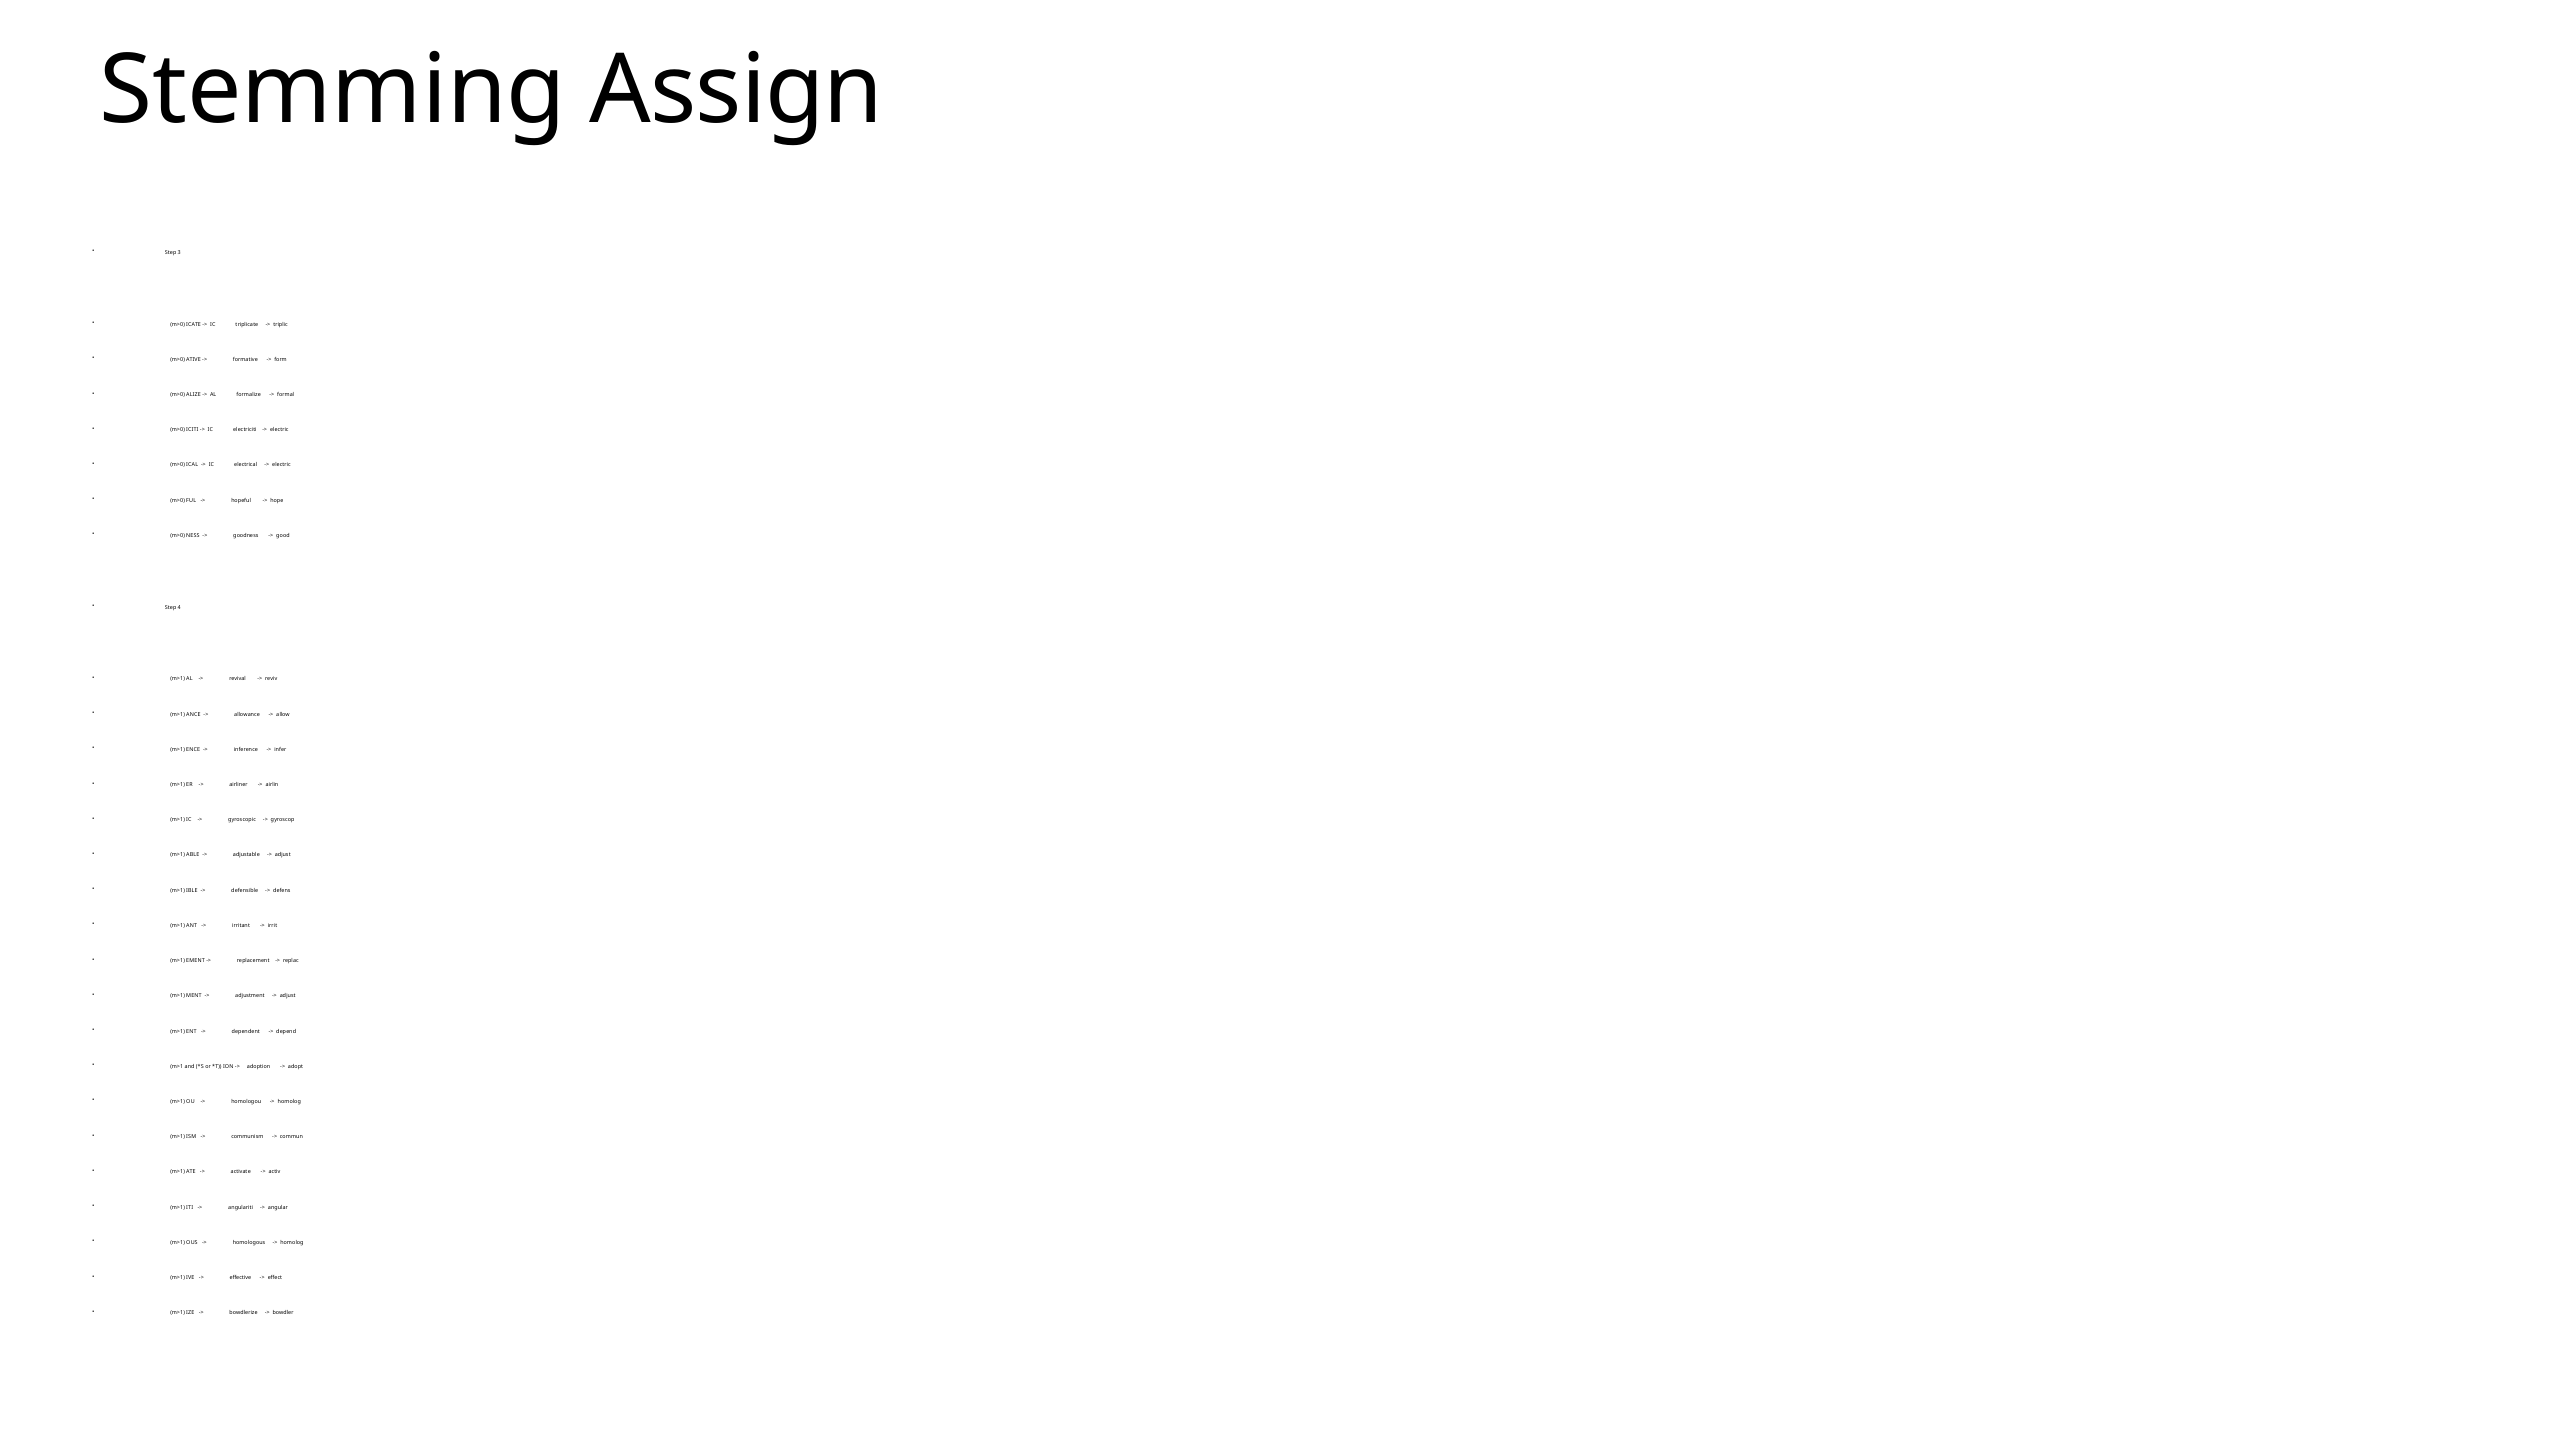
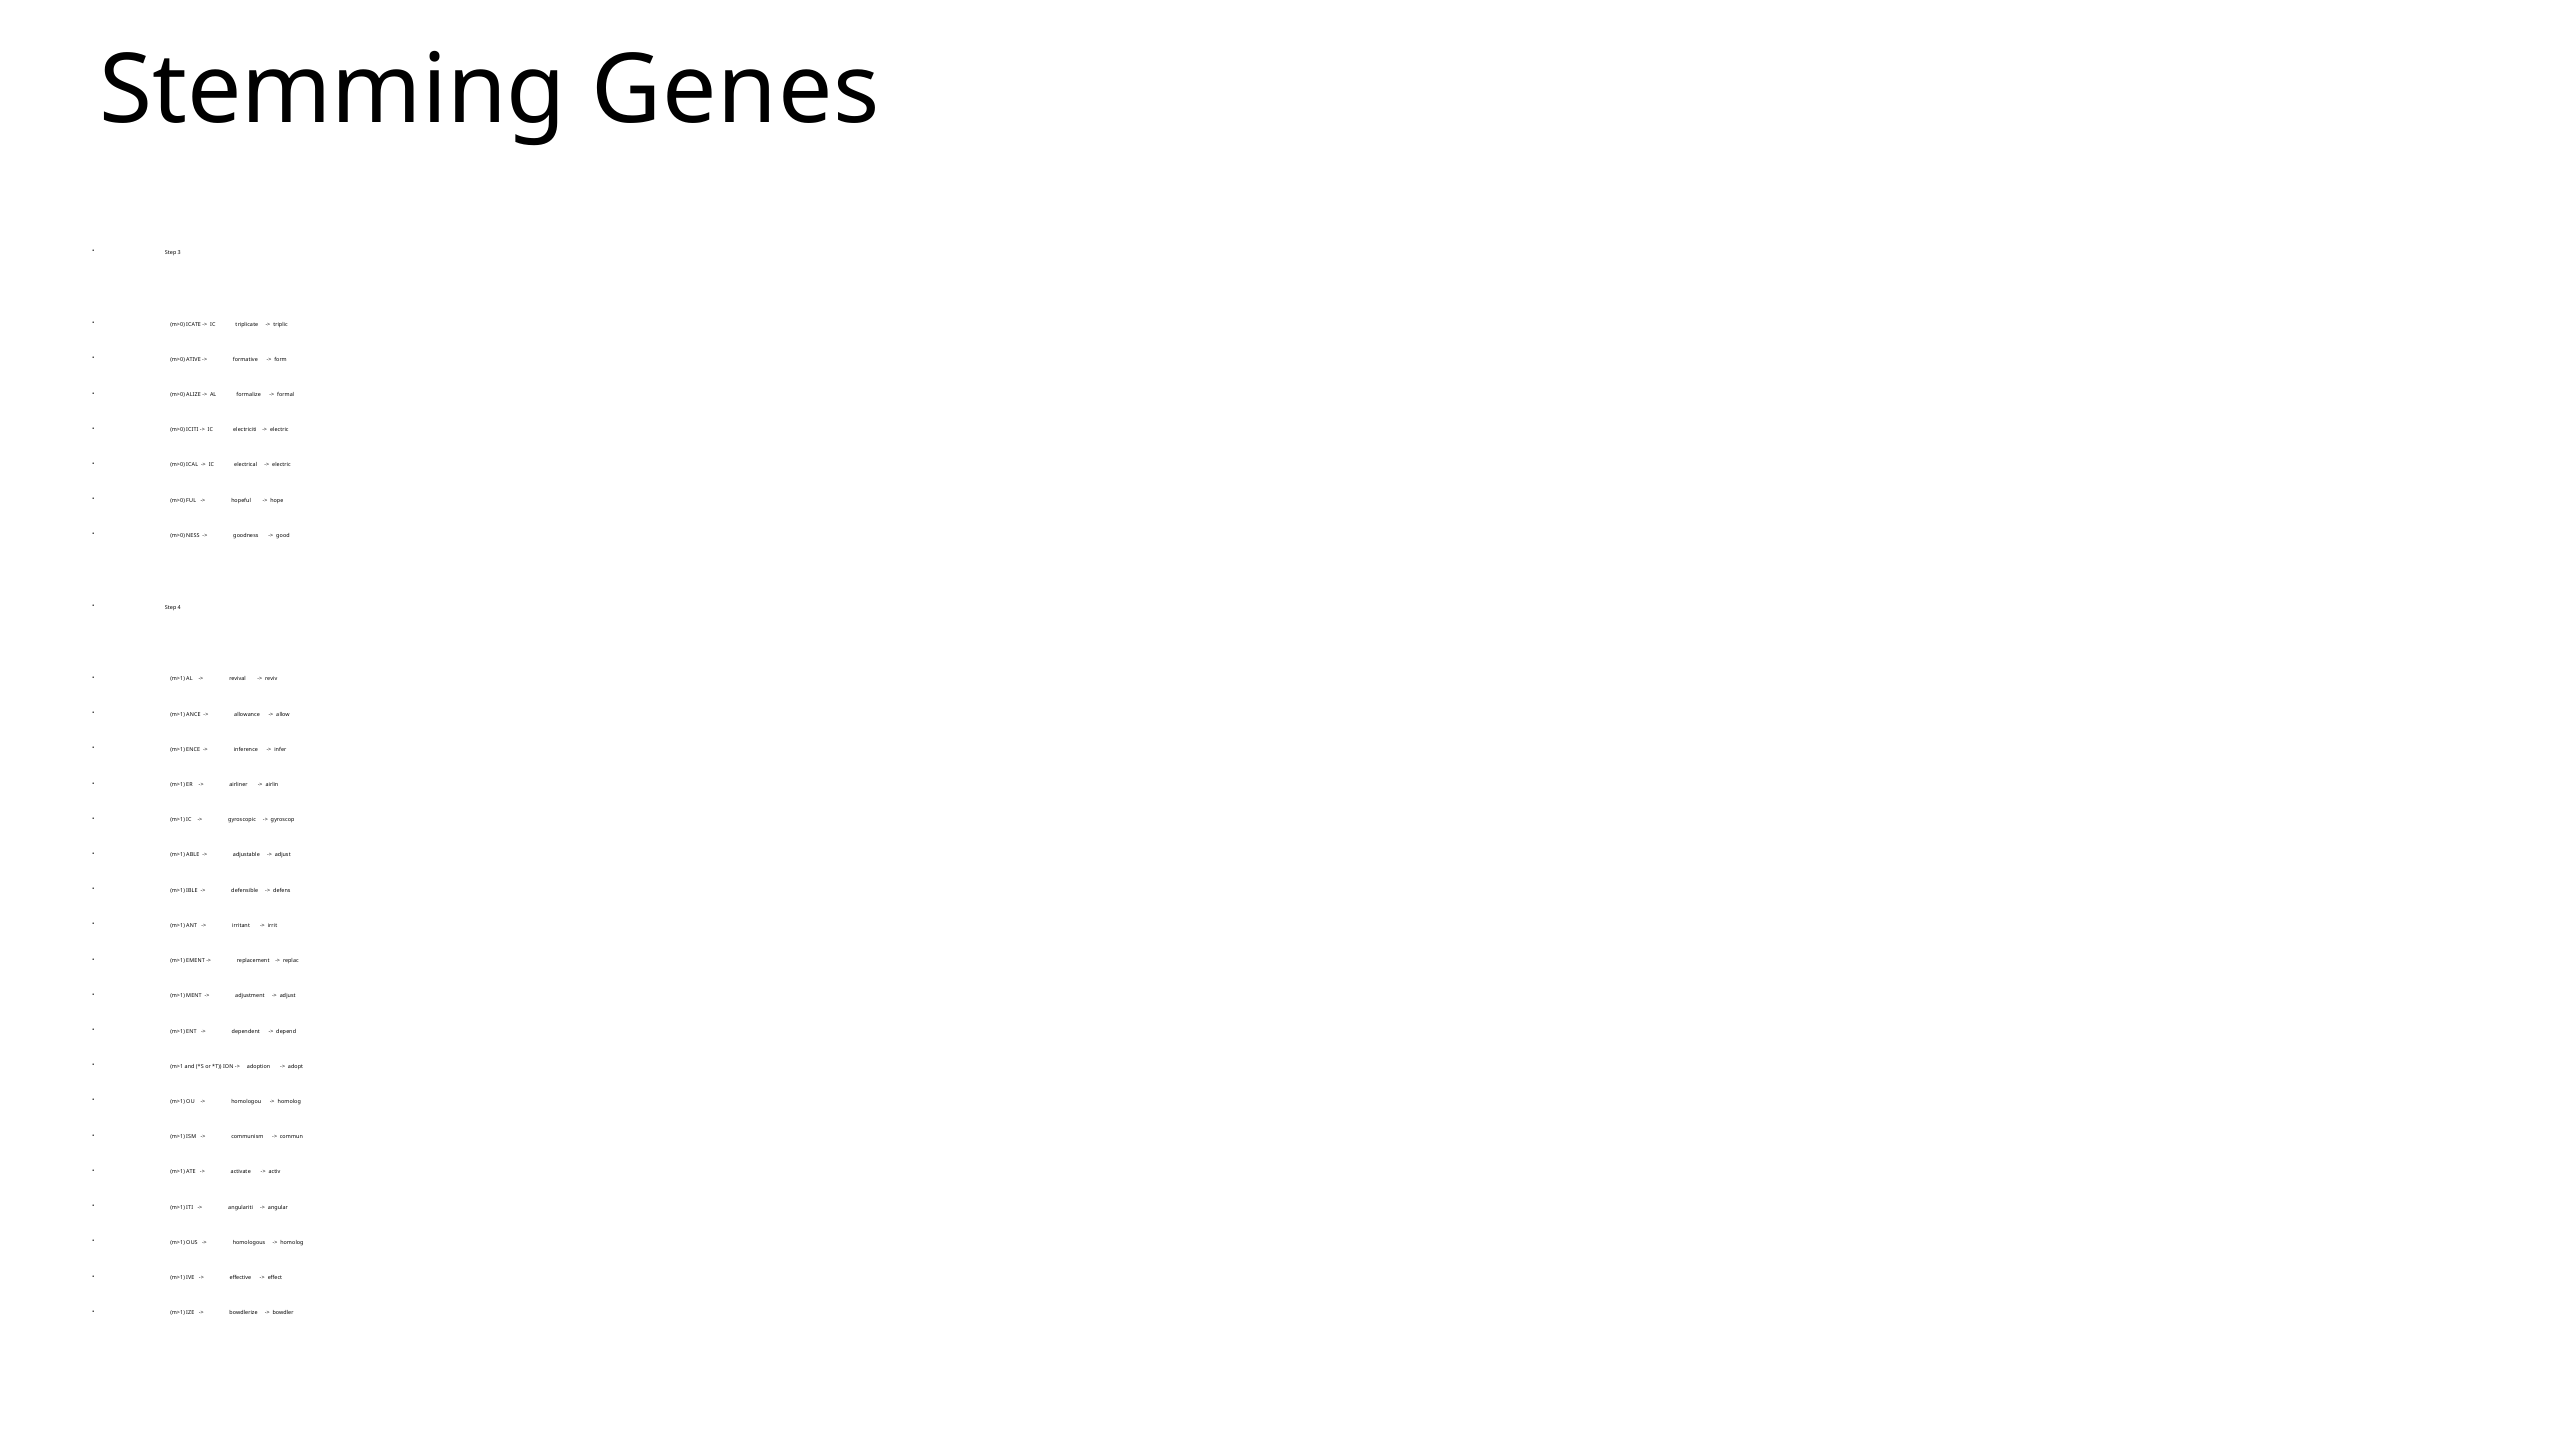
Assign: Assign -> Genes (736, 90)
